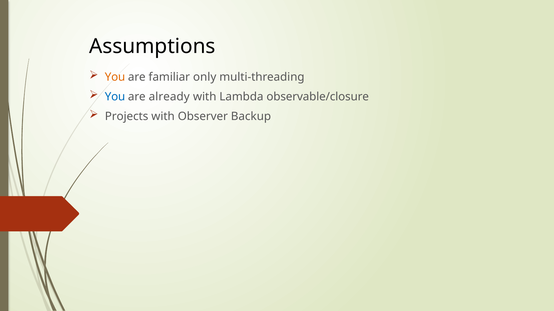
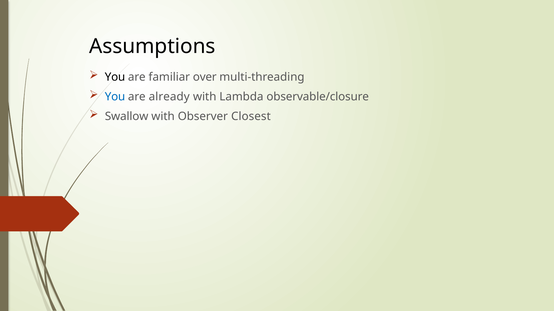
You colour: orange -> black (115, 77)
only: only -> over (205, 77)
Projects: Projects -> Swallow (127, 116)
Backup: Backup -> Closest (251, 116)
